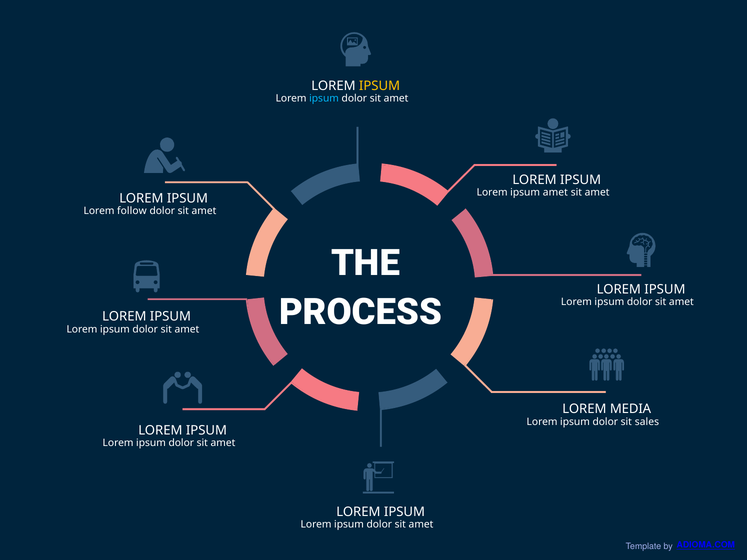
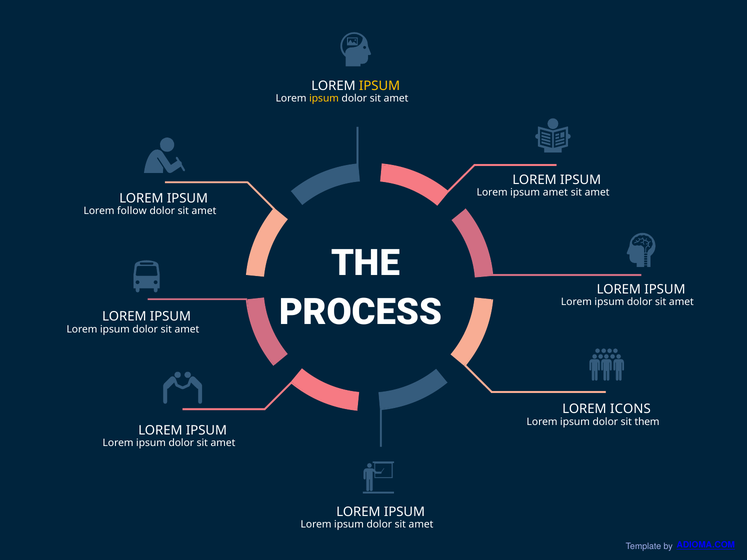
ipsum colour: light blue -> yellow (324, 99)
MEDIA: MEDIA -> ICONS (630, 409)
sales: sales -> them (647, 422)
